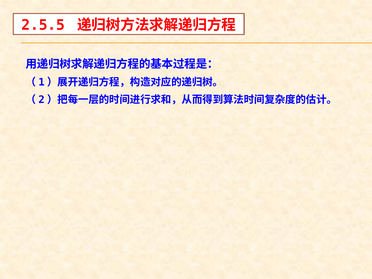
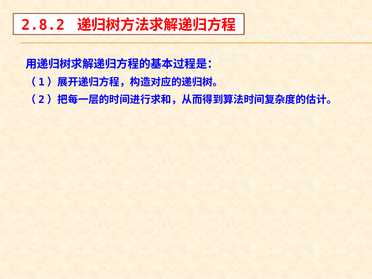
2.5.5: 2.5.5 -> 2.8.2 (43, 25)
